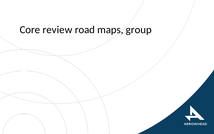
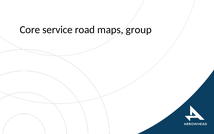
review: review -> service (58, 30)
